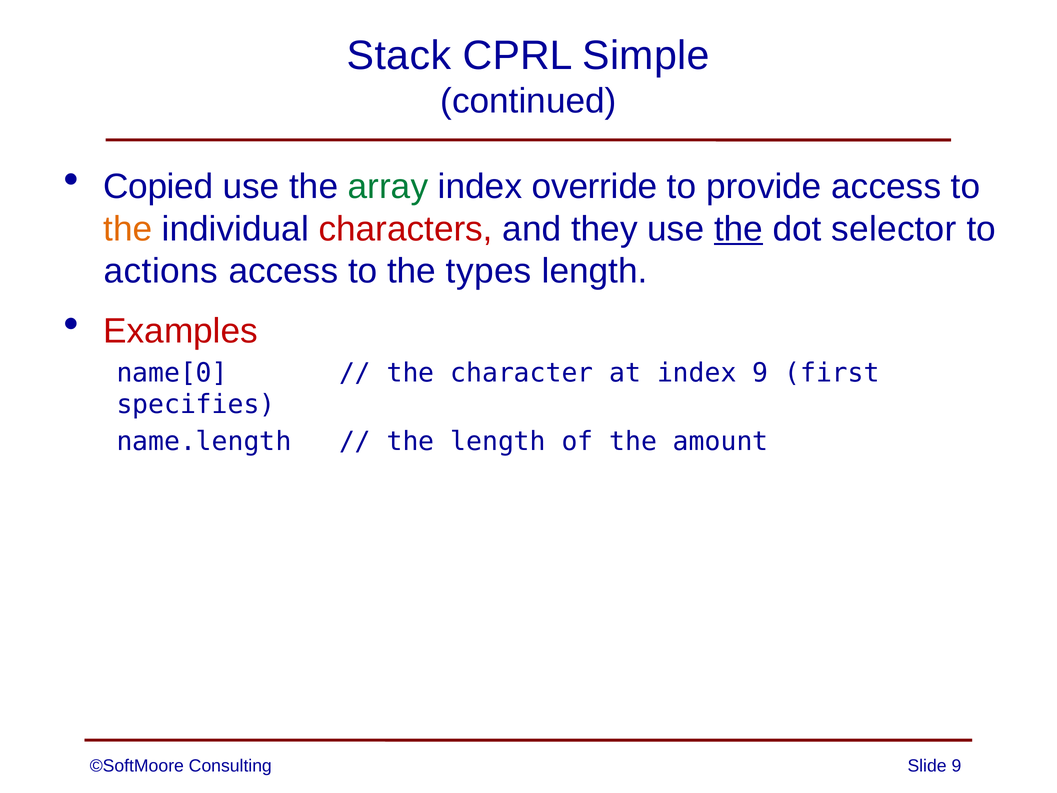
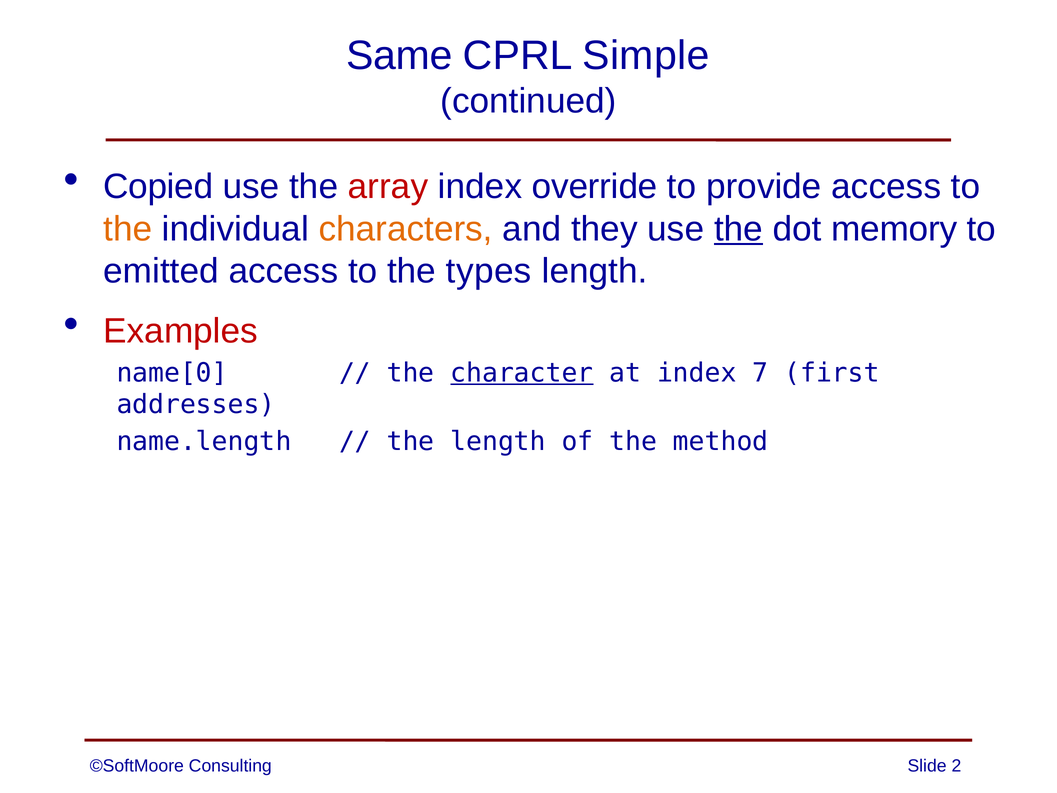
Stack: Stack -> Same (399, 56)
array colour: green -> red (388, 187)
characters colour: red -> orange (406, 229)
selector: selector -> memory (894, 229)
actions: actions -> emitted (161, 271)
character underline: none -> present (522, 373)
index 9: 9 -> 7 (760, 373)
specifies: specifies -> addresses (196, 404)
amount: amount -> method (721, 441)
Slide 9: 9 -> 2 (956, 766)
